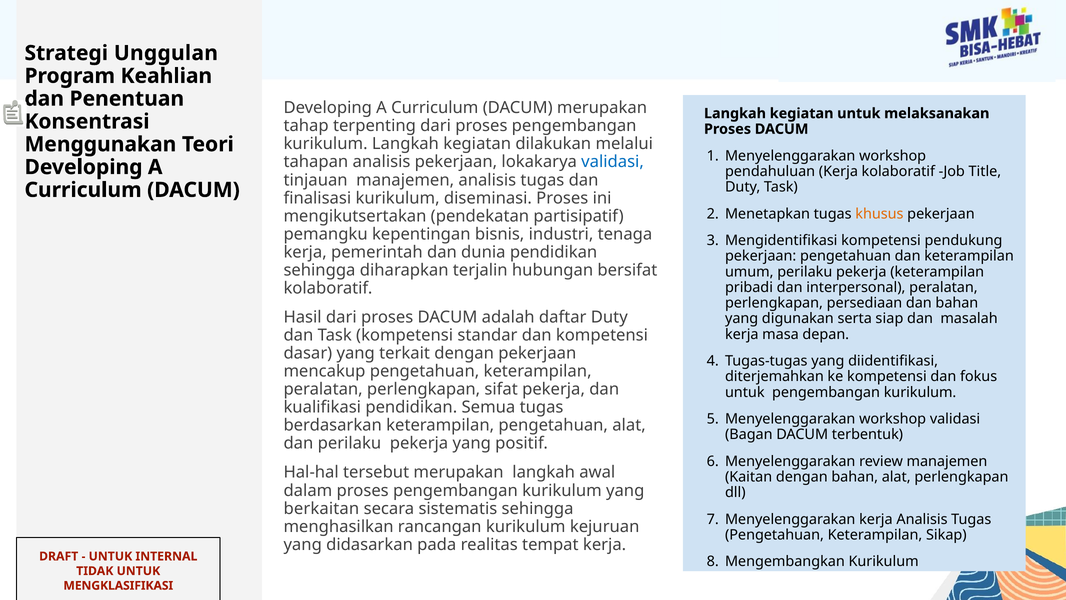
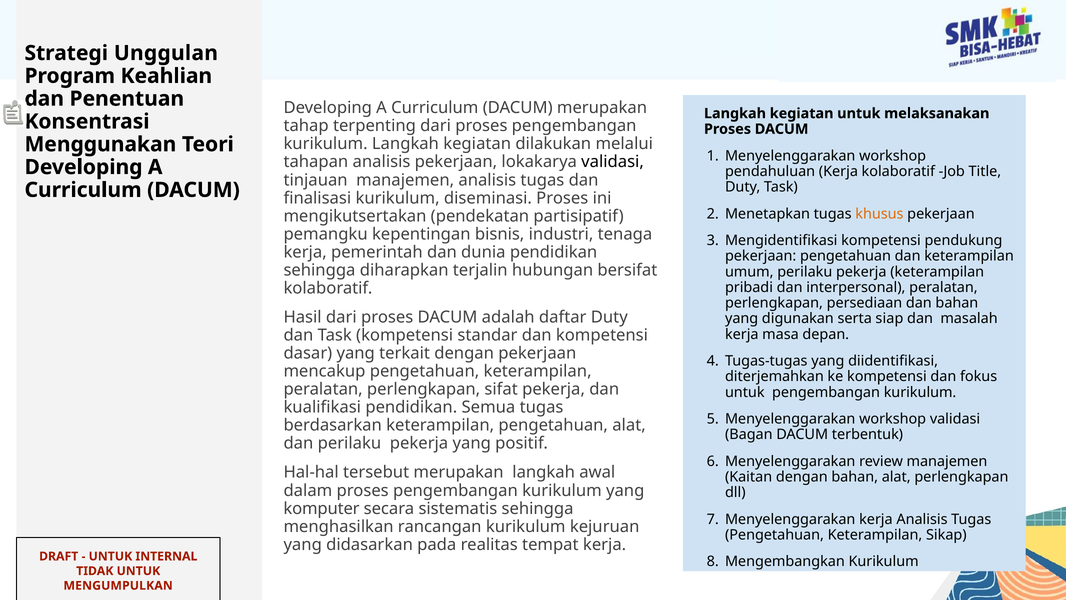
validasi colour: blue -> black (613, 162)
berkaitan: berkaitan -> komputer (322, 508)
MENGKLASIFIKASI: MENGKLASIFIKASI -> MENGUMPULKAN (118, 585)
